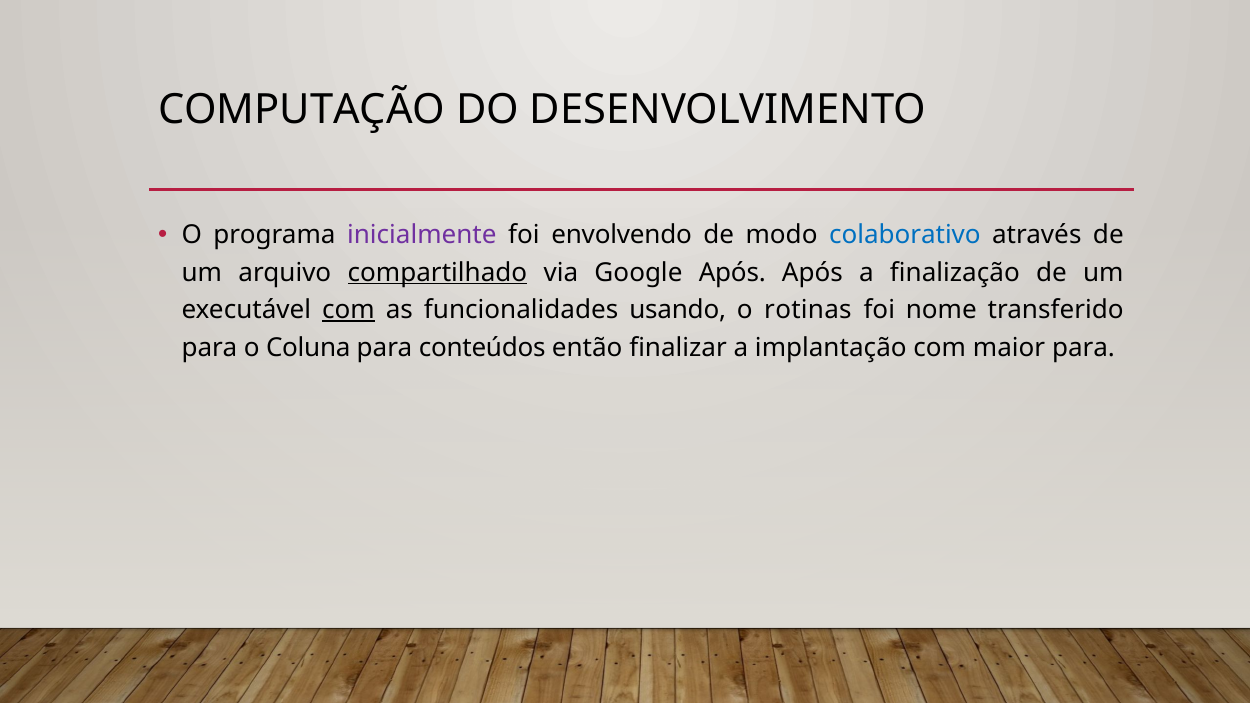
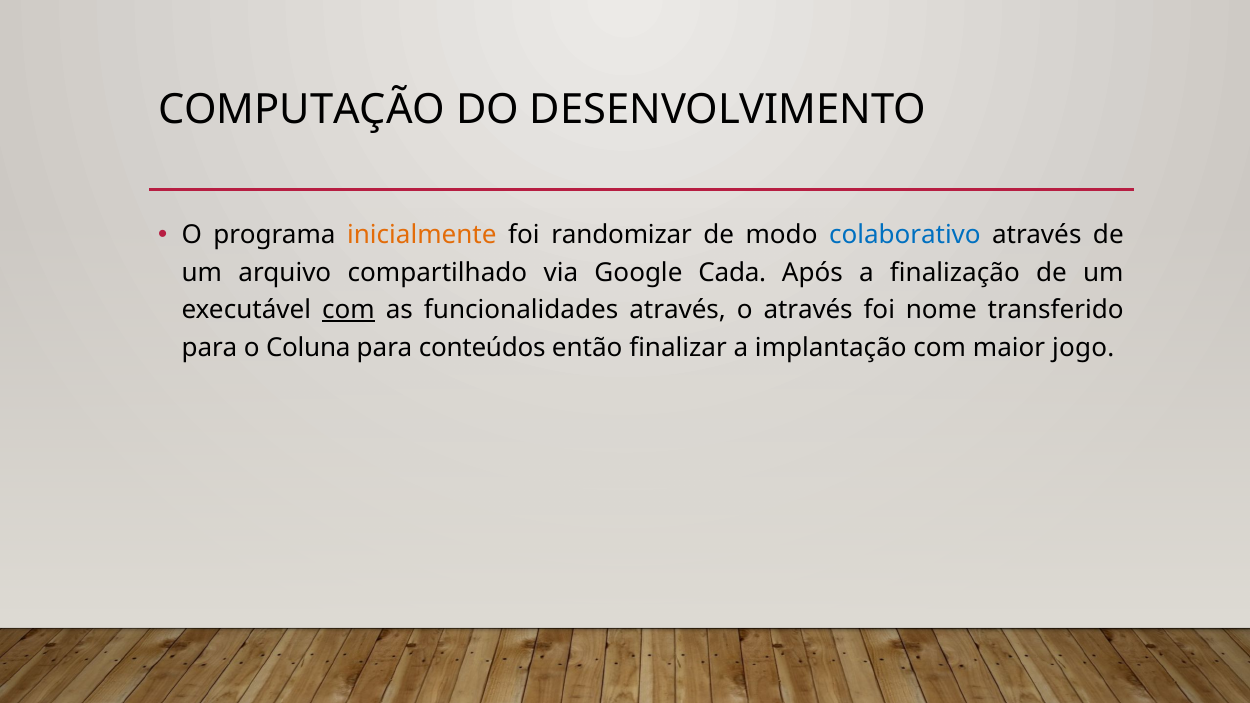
inicialmente colour: purple -> orange (422, 235)
envolvendo: envolvendo -> randomizar (622, 235)
compartilhado underline: present -> none (437, 273)
Google Após: Após -> Cada (732, 273)
funcionalidades usando: usando -> através (678, 310)
o rotinas: rotinas -> através (808, 310)
maior para: para -> jogo (1083, 348)
